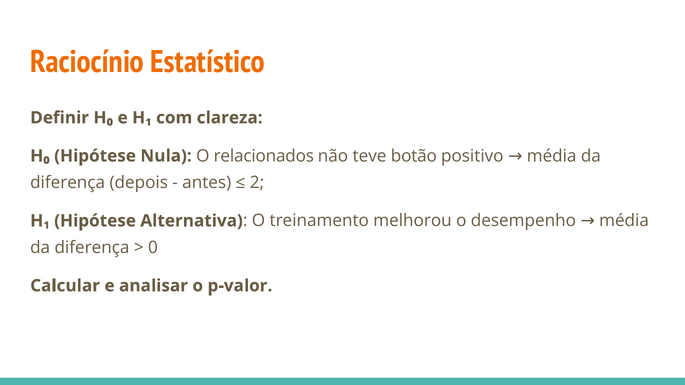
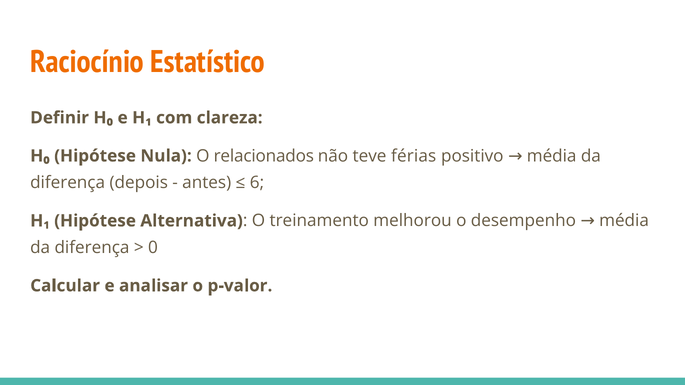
botão: botão -> férias (414, 156)
2: 2 -> 6 (257, 183)
